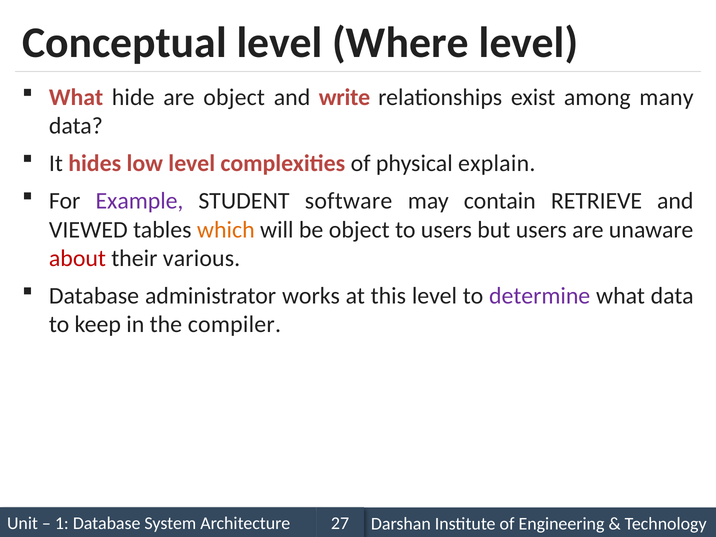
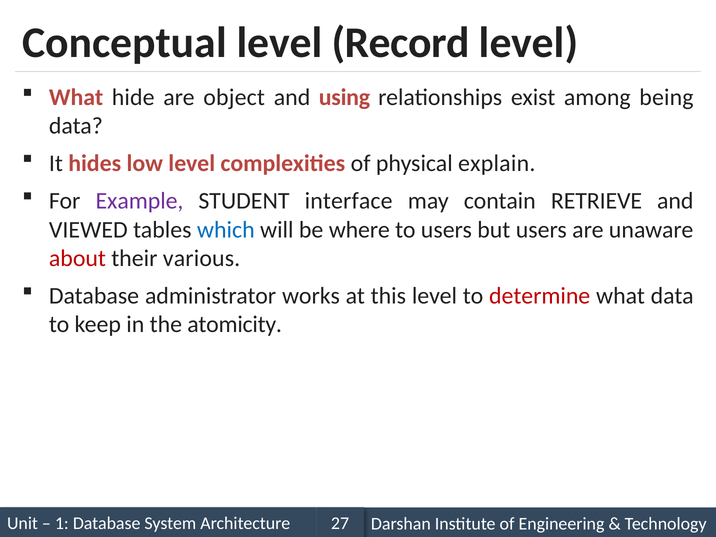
Where: Where -> Record (401, 43)
write: write -> using (344, 97)
many: many -> being (666, 97)
software: software -> interface (349, 201)
which colour: orange -> blue (226, 230)
be object: object -> where (359, 230)
determine colour: purple -> red (540, 296)
compiler: compiler -> atomicity (235, 325)
